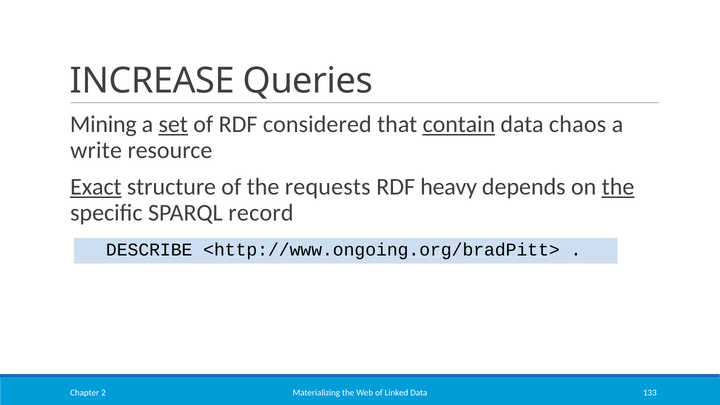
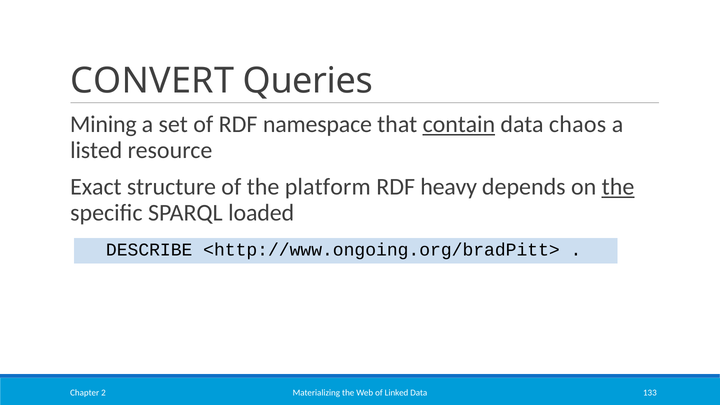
INCREASE: INCREASE -> CONVERT (152, 81)
set underline: present -> none (173, 125)
considered: considered -> namespace (317, 125)
write: write -> listed (96, 150)
Exact underline: present -> none (96, 187)
requests: requests -> platform (328, 187)
record: record -> loaded (261, 213)
